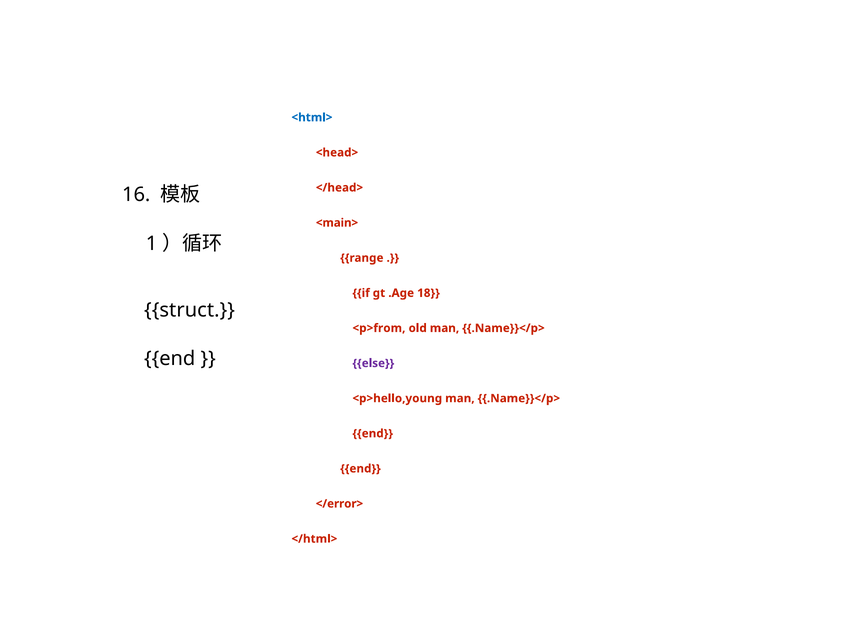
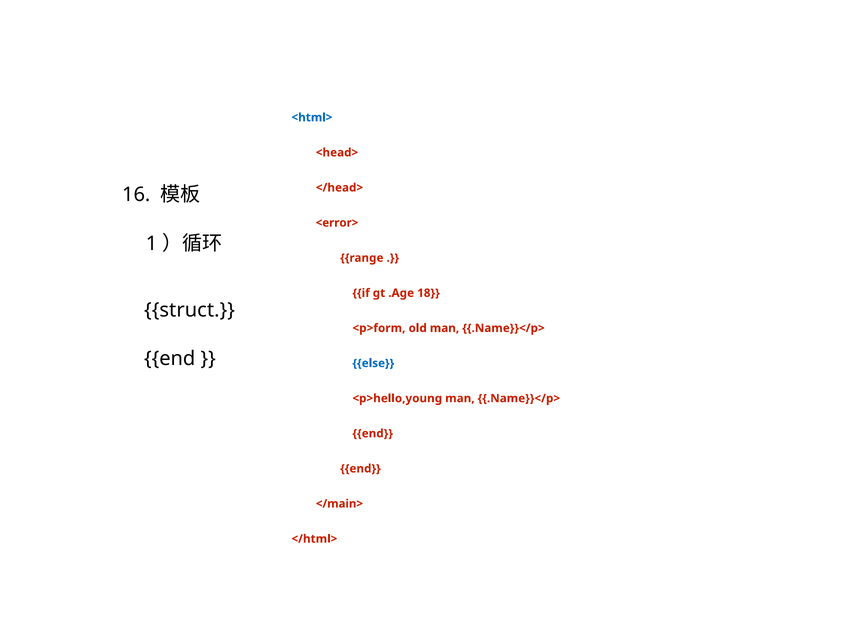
<main>: <main> -> <error> (337, 223)
<p>from: <p>from -> <p>form (379, 328)
else colour: purple -> blue (373, 363)
</error>: </error> -> </main> (339, 504)
